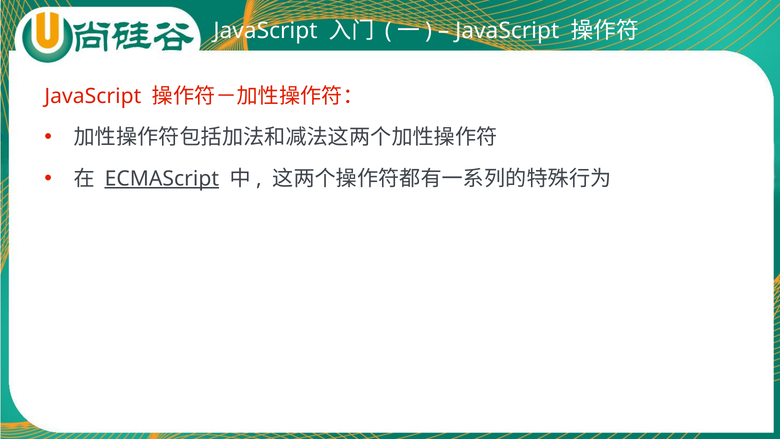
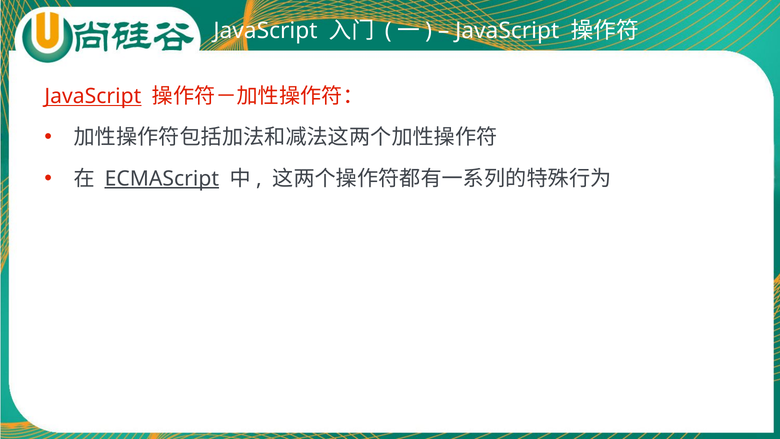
JavaScript underline: none -> present (93, 96)
